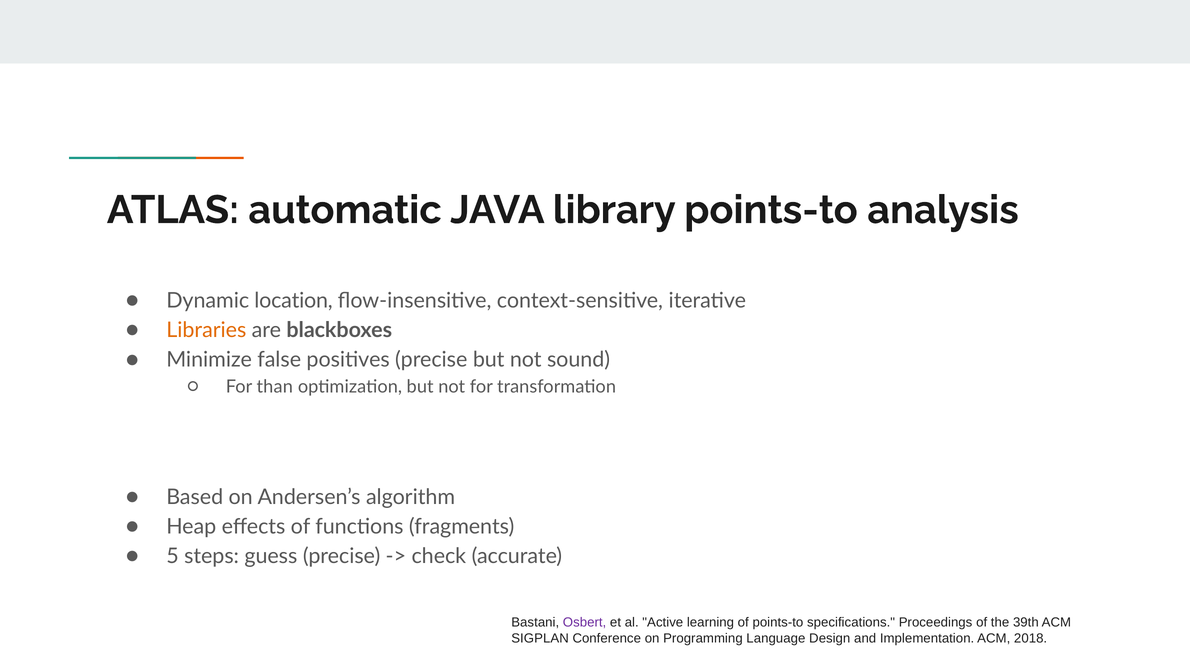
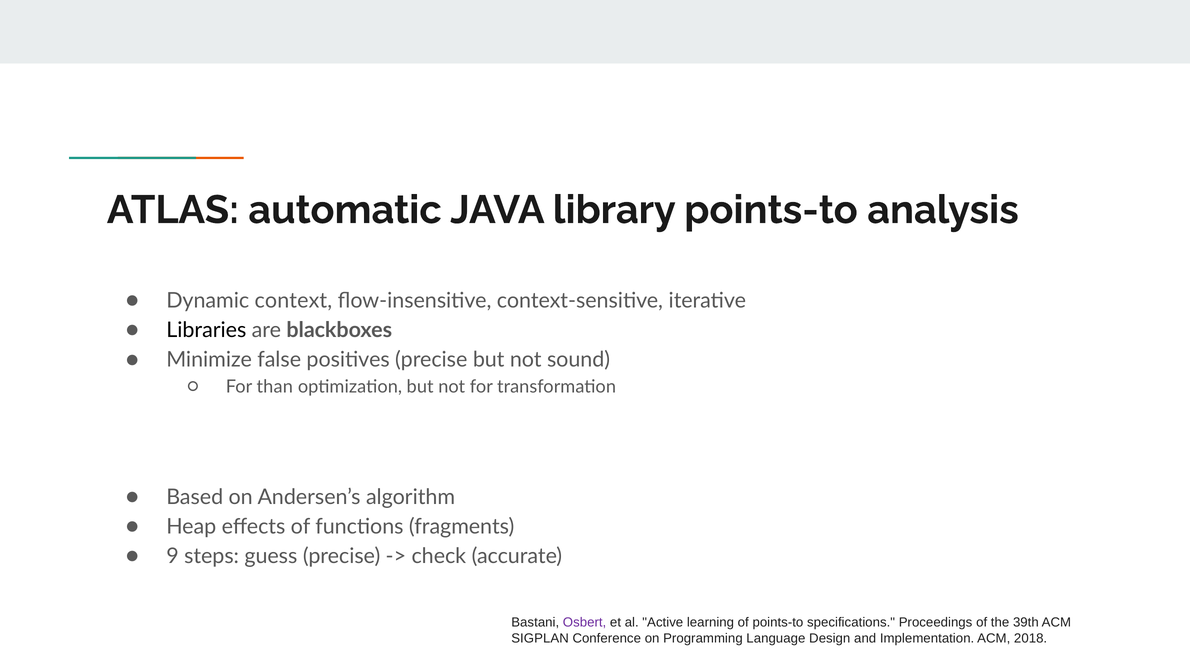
location: location -> context (293, 301)
Libraries colour: orange -> black (206, 330)
5: 5 -> 9 (173, 557)
